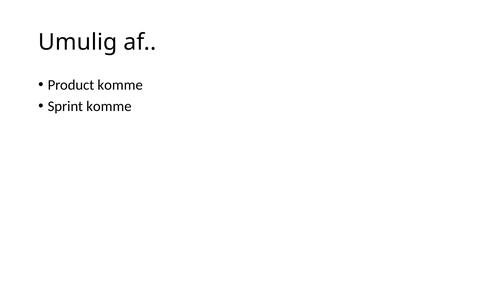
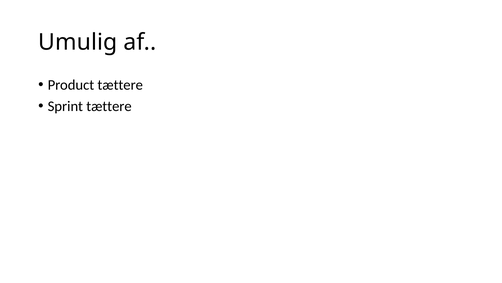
Product komme: komme -> tættere (120, 85)
Sprint komme: komme -> tættere (109, 106)
